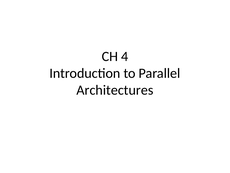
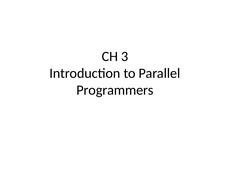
4: 4 -> 3 (125, 56)
Architectures: Architectures -> Programmers (115, 90)
